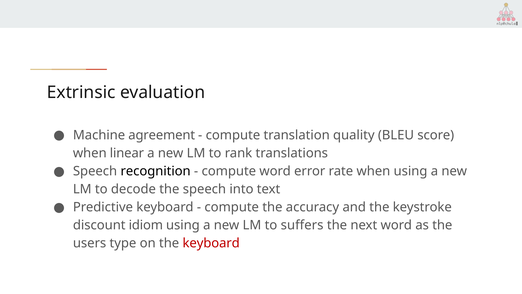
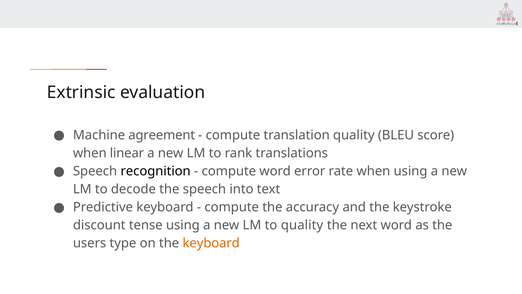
idiom: idiom -> tense (146, 225)
to suffers: suffers -> quality (302, 225)
keyboard colour: red -> orange (211, 243)
